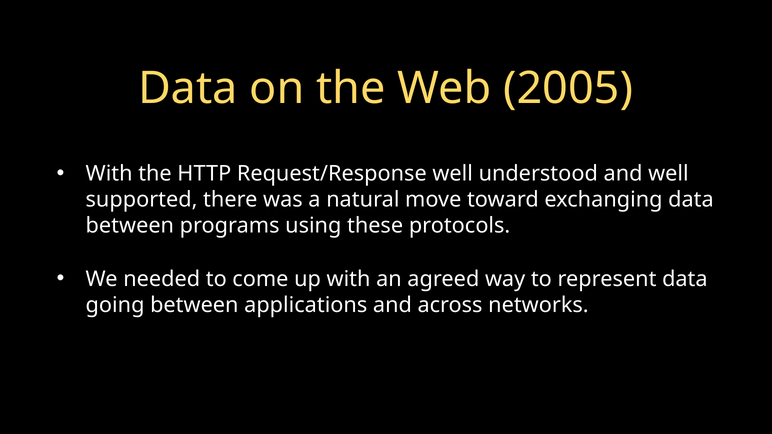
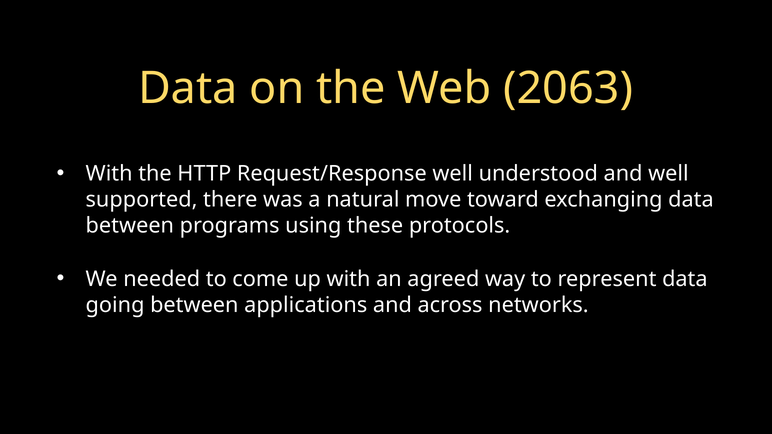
2005: 2005 -> 2063 (568, 88)
